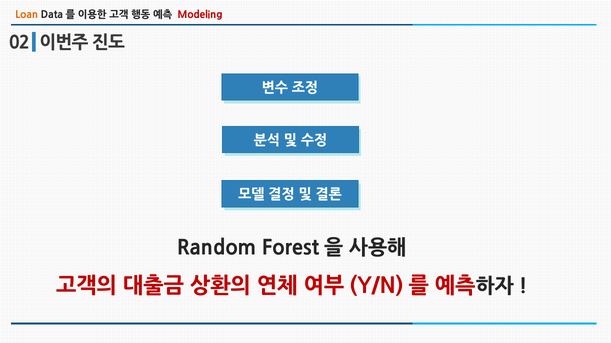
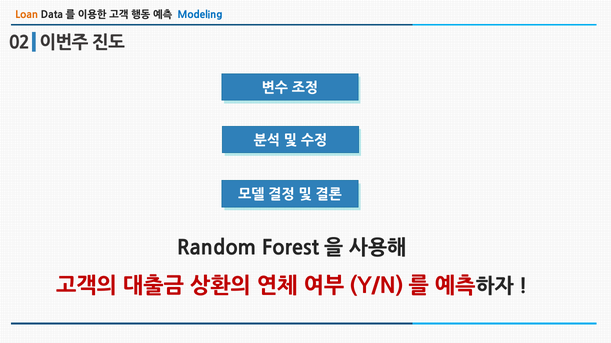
Modeling colour: red -> blue (200, 15)
